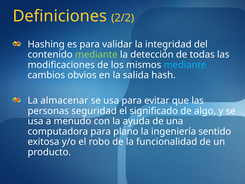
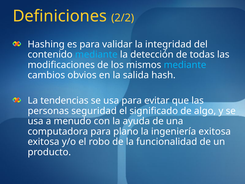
mediante colour: light green -> light blue (96, 55)
almacenar: almacenar -> tendencias (64, 100)
ingeniería sentido: sentido -> exitosa (215, 131)
